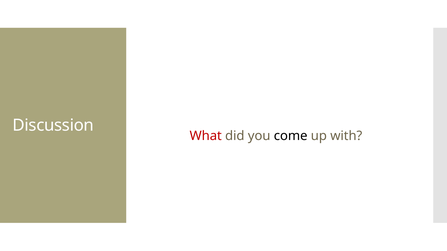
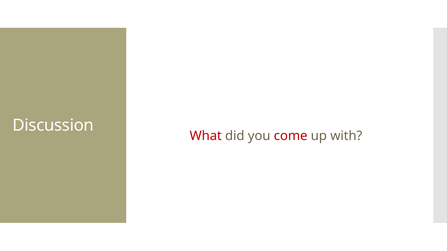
come colour: black -> red (291, 136)
